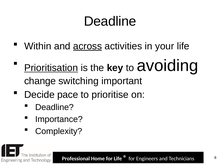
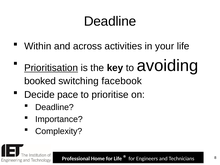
across underline: present -> none (88, 46)
change: change -> booked (40, 81)
important: important -> facebook (122, 81)
